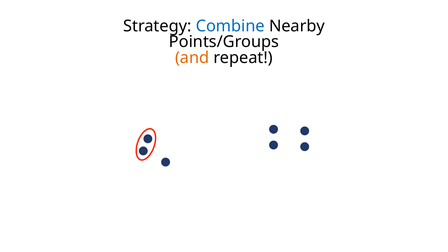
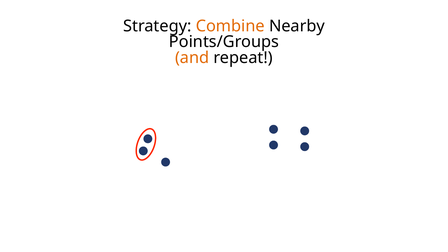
Combine colour: blue -> orange (230, 26)
